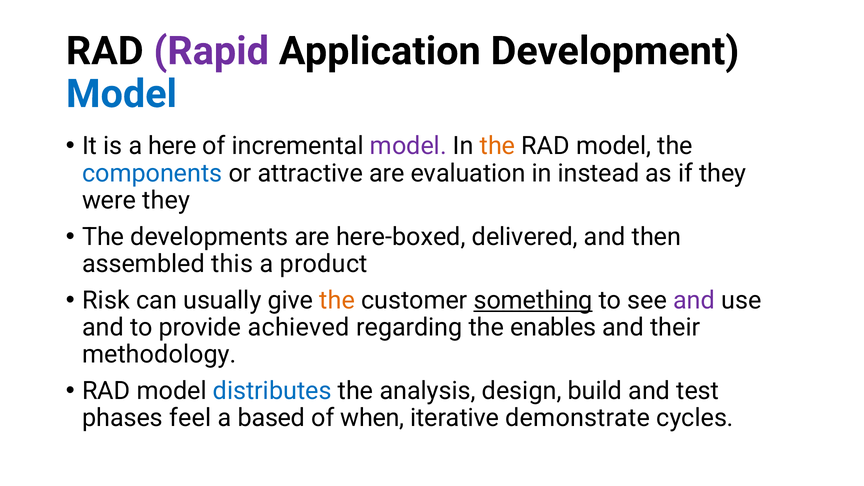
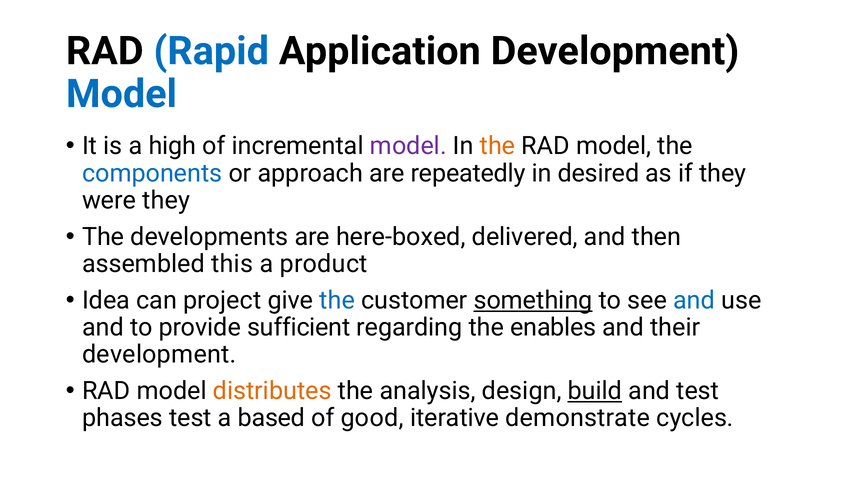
Rapid colour: purple -> blue (211, 51)
here: here -> high (172, 146)
attractive: attractive -> approach (310, 173)
evaluation: evaluation -> repeatedly (468, 173)
instead: instead -> desired (599, 173)
Risk: Risk -> Idea (106, 300)
usually: usually -> project (222, 300)
the colour: orange -> blue (337, 300)
and colour: purple -> blue (694, 300)
achieved: achieved -> sufficient (299, 327)
methodology: methodology -> development (159, 355)
distributes colour: blue -> orange (272, 391)
build underline: none -> present (595, 391)
phases feel: feel -> test (190, 418)
when: when -> good (372, 418)
